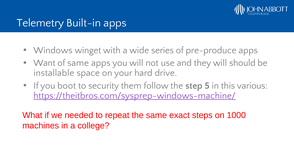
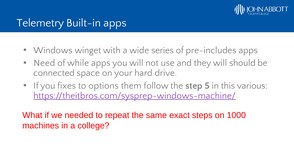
pre-produce: pre-produce -> pre-includes (211, 50)
Want: Want -> Need (44, 63)
of same: same -> while (78, 63)
installable: installable -> connected (54, 73)
boot: boot -> fixes (67, 85)
security: security -> options (104, 85)
